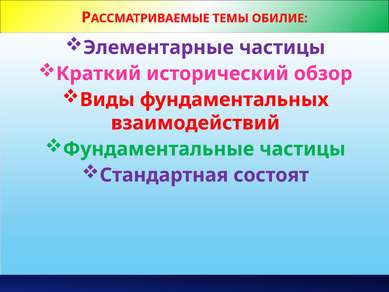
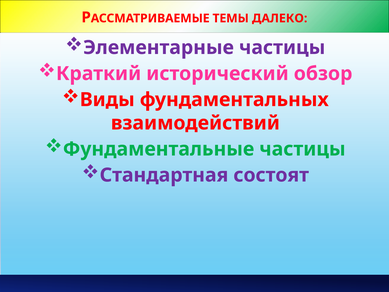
ОБИЛИЕ: ОБИЛИЕ -> ДАЛЕКО (280, 18)
